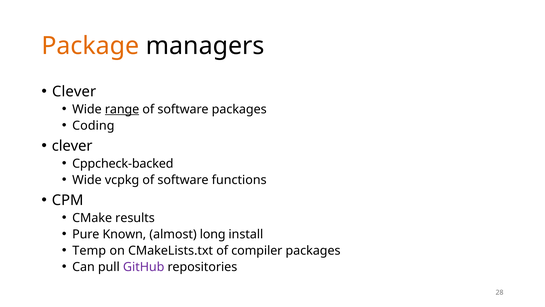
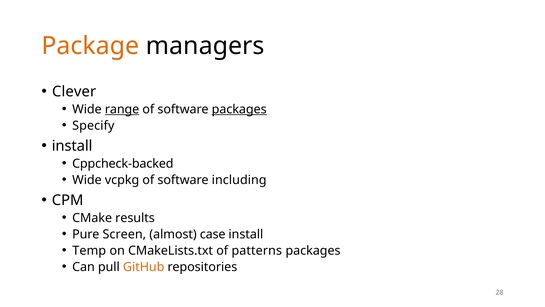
packages underline: none -> present (239, 109)
Coding: Coding -> Specify (93, 125)
clever: clever -> install (72, 146)
functions: functions -> including (239, 180)
Known: Known -> Screen (124, 234)
long: long -> case (213, 234)
compiler: compiler -> patterns (257, 250)
GitHub colour: purple -> orange (144, 267)
